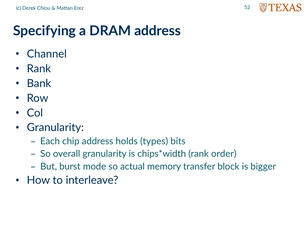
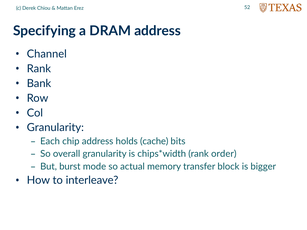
types: types -> cache (154, 141)
